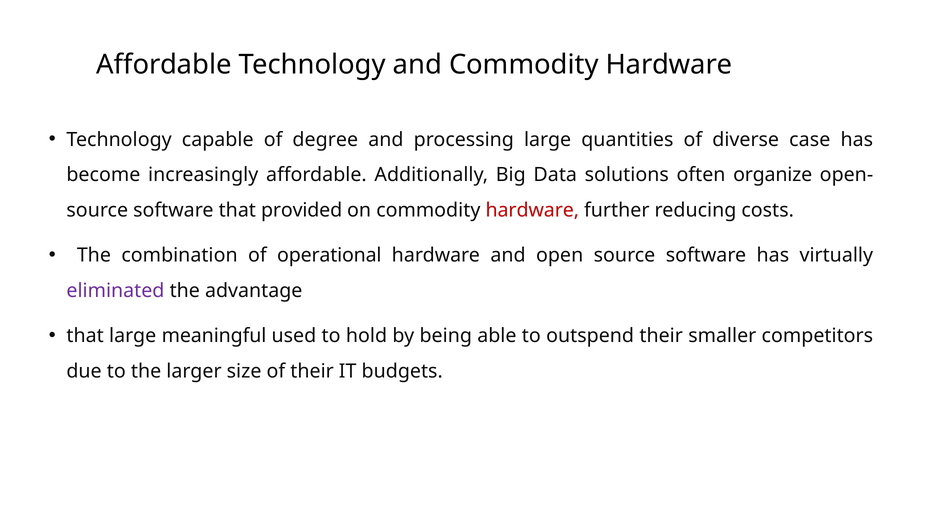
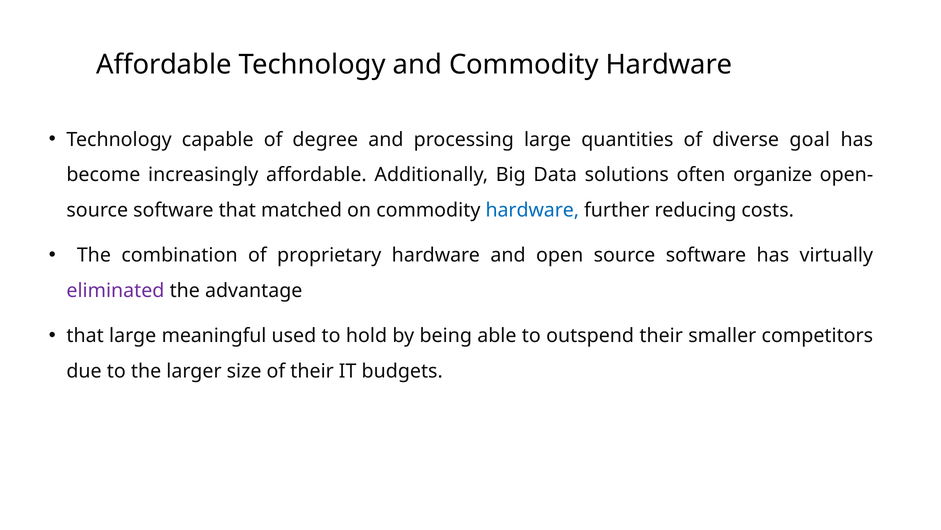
case: case -> goal (810, 139)
provided: provided -> matched (302, 210)
hardware colour: red -> blue (532, 210)
operational: operational -> proprietary (329, 255)
